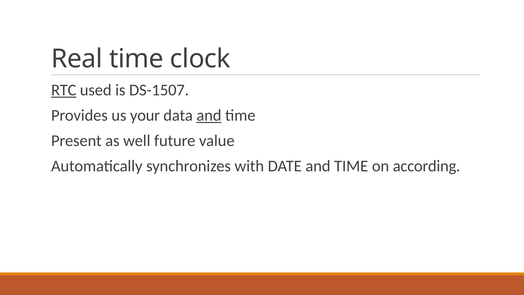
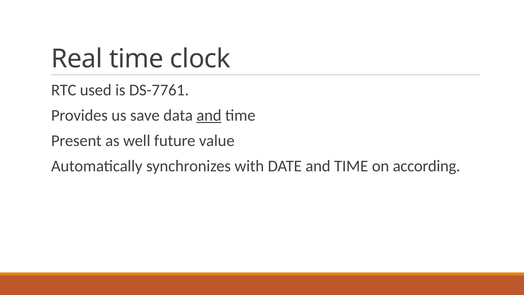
RTC underline: present -> none (64, 90)
DS-1507: DS-1507 -> DS-7761 (159, 90)
your: your -> save (145, 115)
